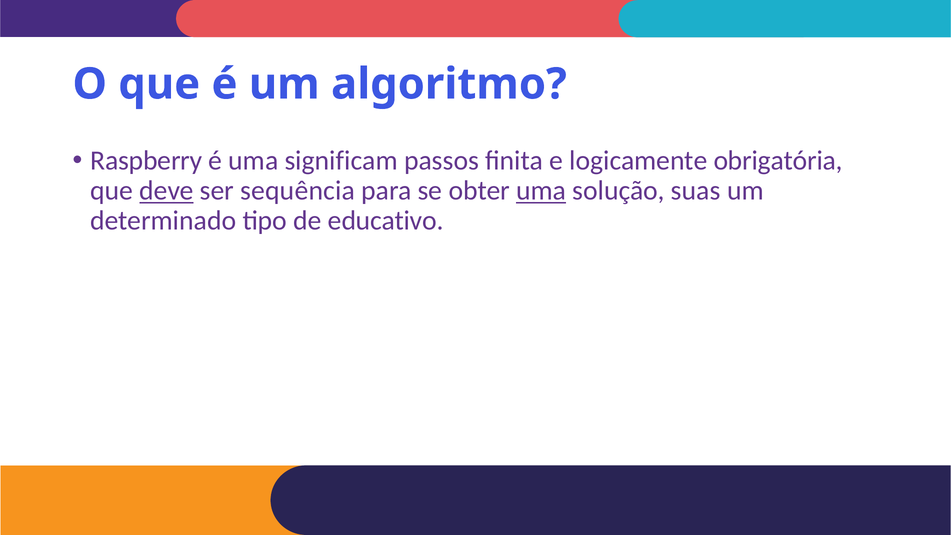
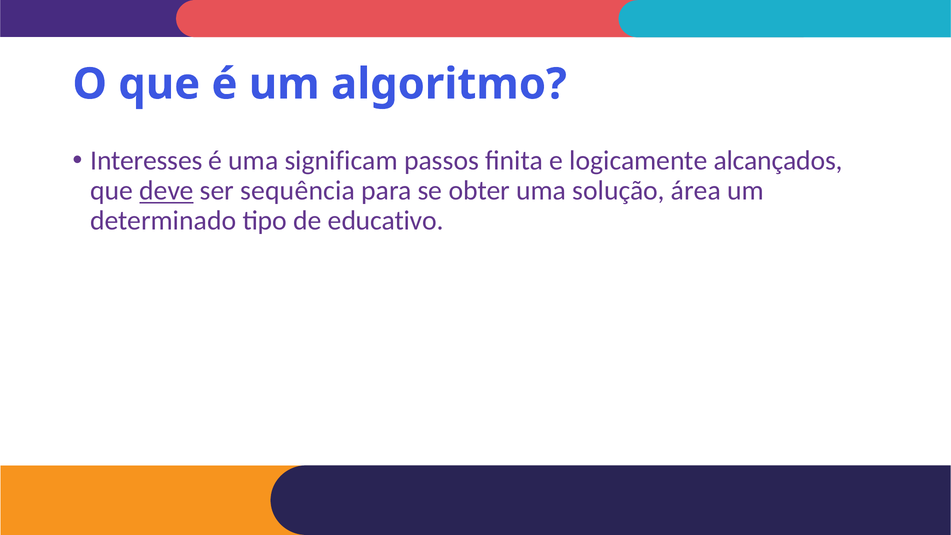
Raspberry: Raspberry -> Interesses (146, 161)
obrigatória: obrigatória -> alcançados (778, 161)
uma underline: present -> none (541, 191)
suas: suas -> área (696, 191)
